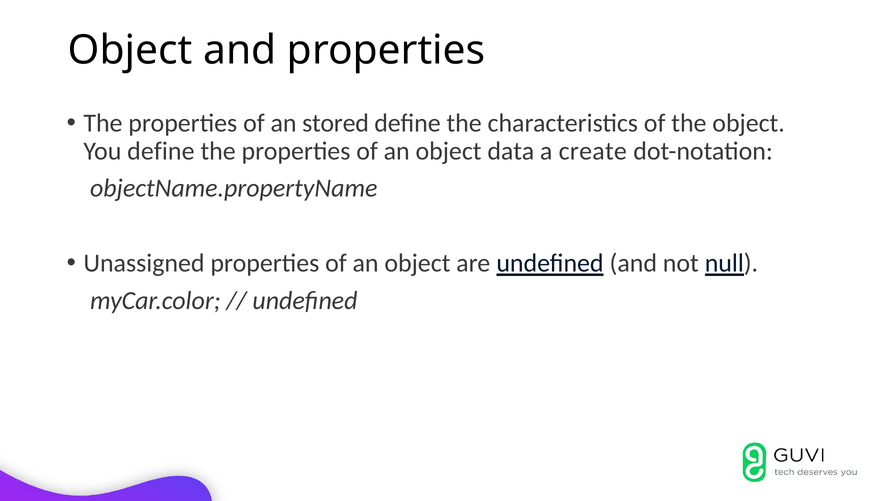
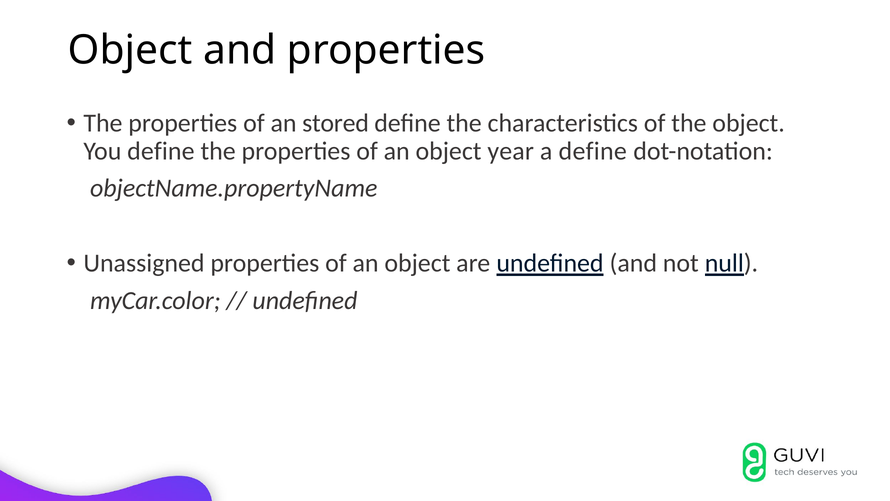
data: data -> year (511, 151)
a create: create -> define (593, 151)
